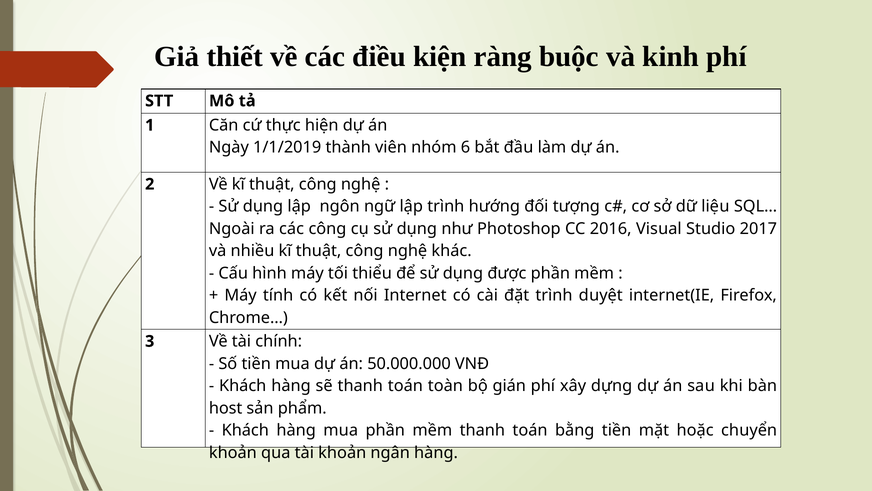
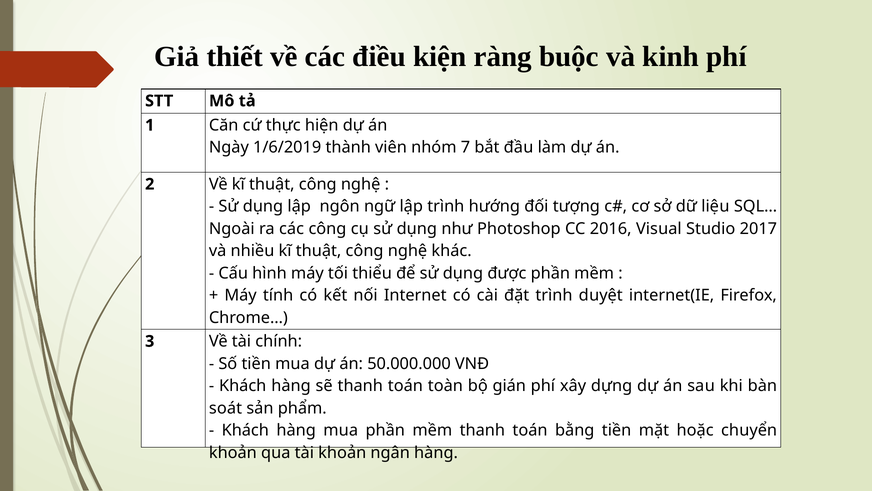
1/1/2019: 1/1/2019 -> 1/6/2019 (287, 147)
6: 6 -> 7 (465, 147)
host: host -> soát (226, 408)
